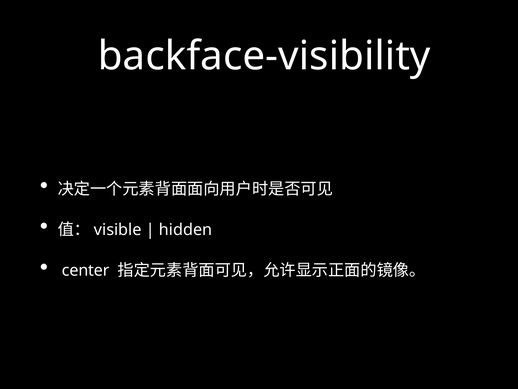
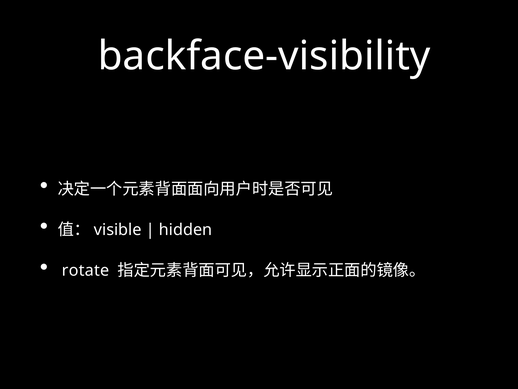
center: center -> rotate (86, 270)
